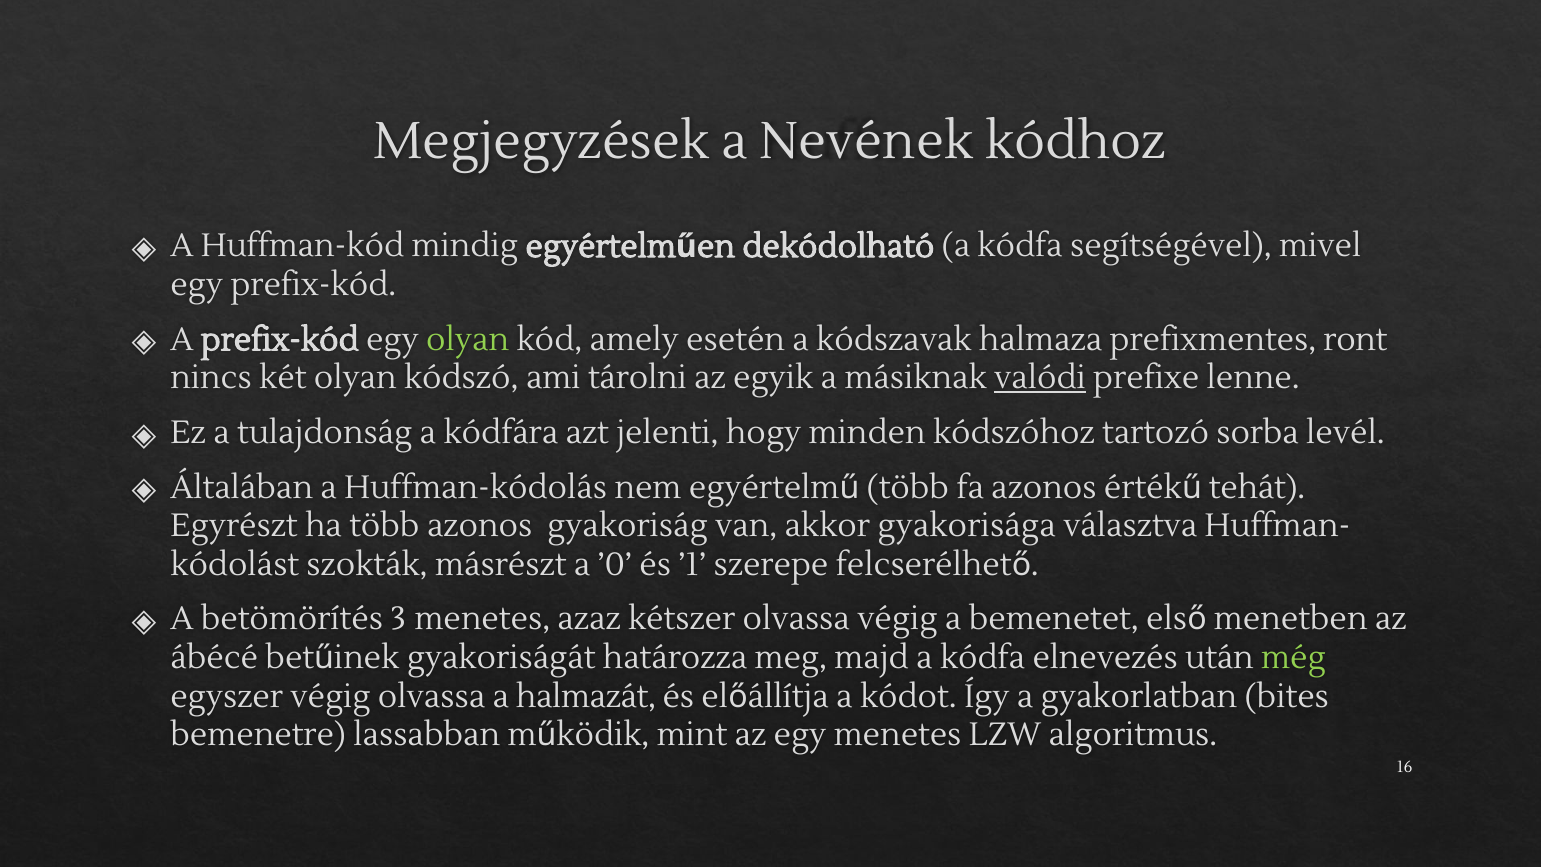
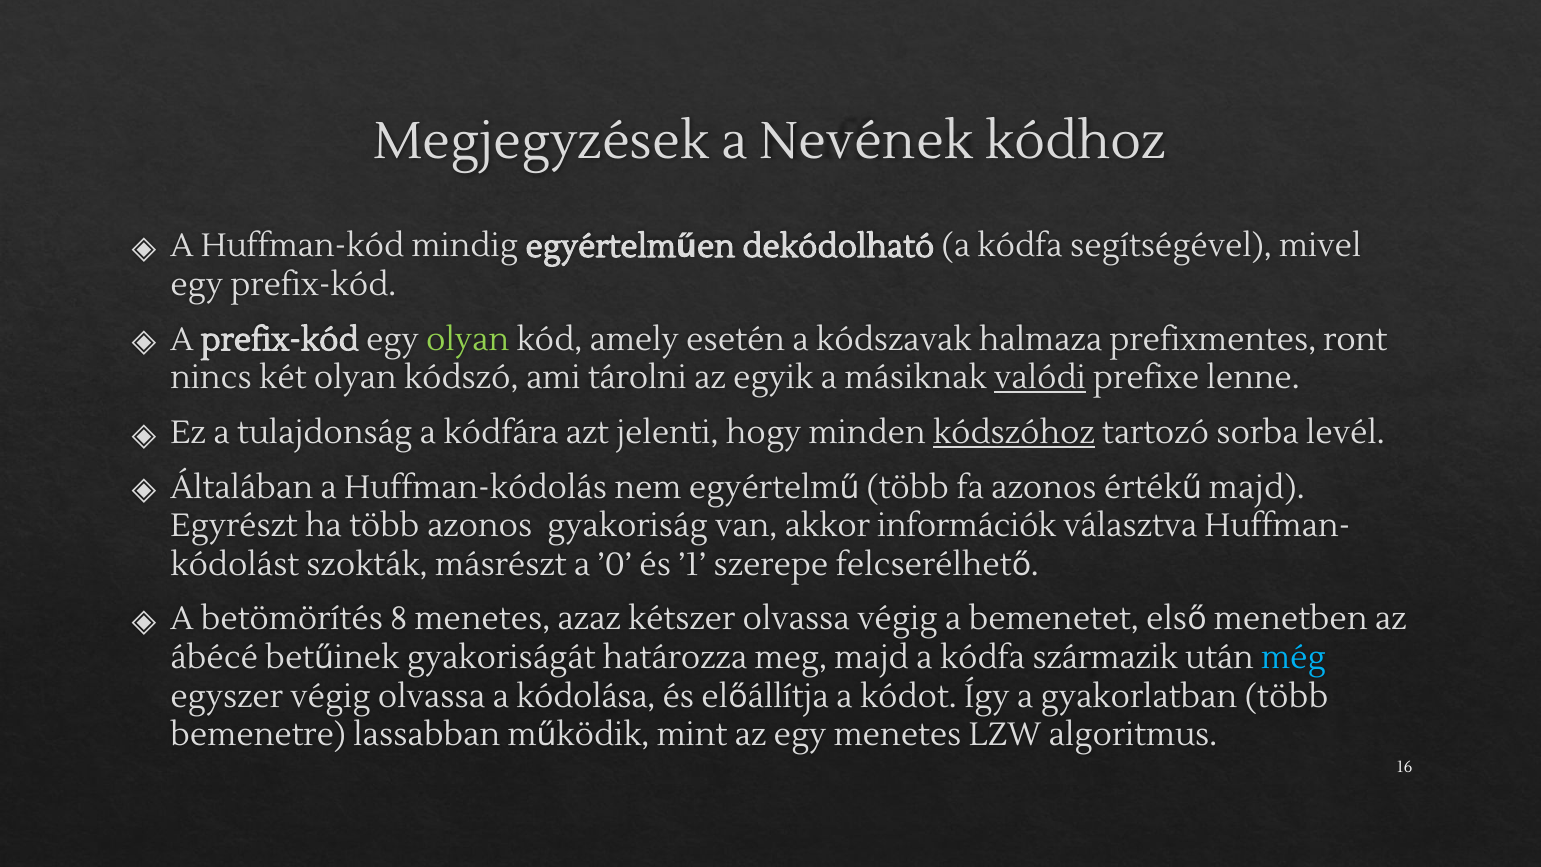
kódszóhoz underline: none -> present (1014, 433)
tehát: tehát -> majd (1257, 487)
gyakorisága: gyakorisága -> információk (967, 526)
3: 3 -> 8 (399, 619)
elnevezés: elnevezés -> származik (1105, 658)
még colour: light green -> light blue (1293, 658)
halmazát: halmazát -> kódolása (586, 696)
gyakorlatban bites: bites -> több (1287, 696)
